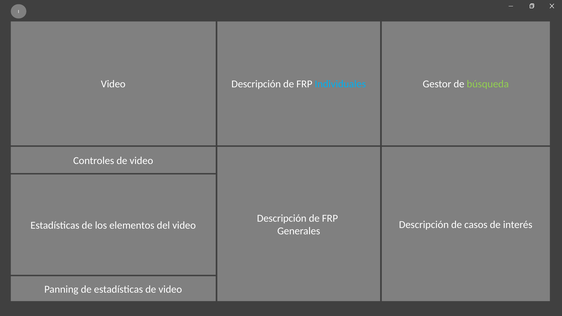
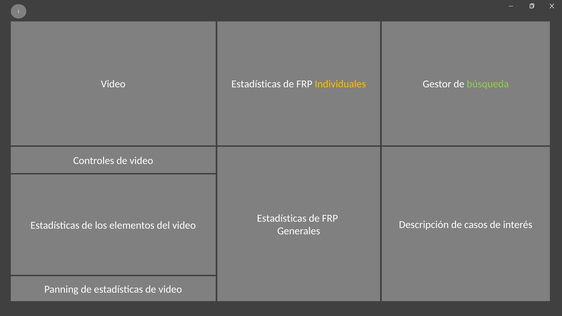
Descripción: Descripción -> Estadísticas (256, 84)
Individuales colour: light blue -> yellow (340, 84)
Descripción: Descripción -> Estadísticas (282, 218)
